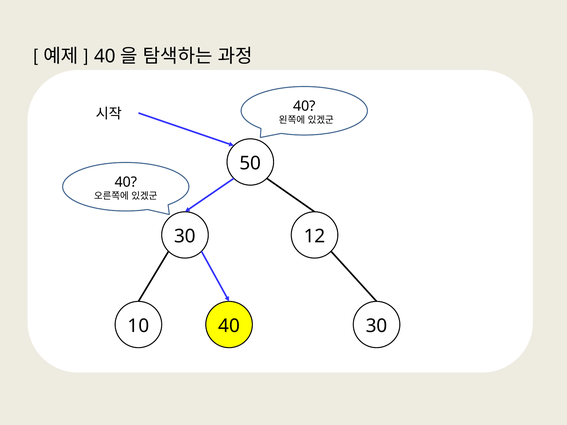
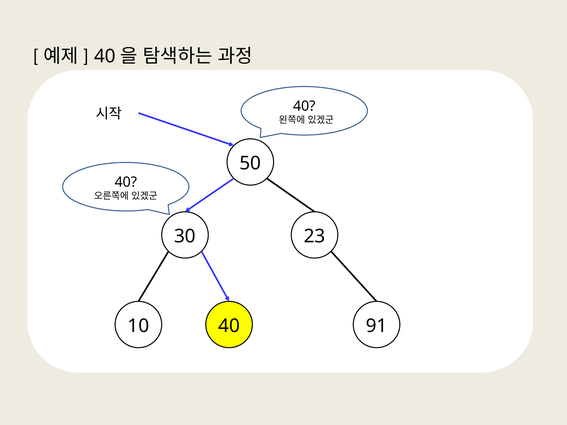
12: 12 -> 23 (315, 236)
40 30: 30 -> 91 (377, 326)
